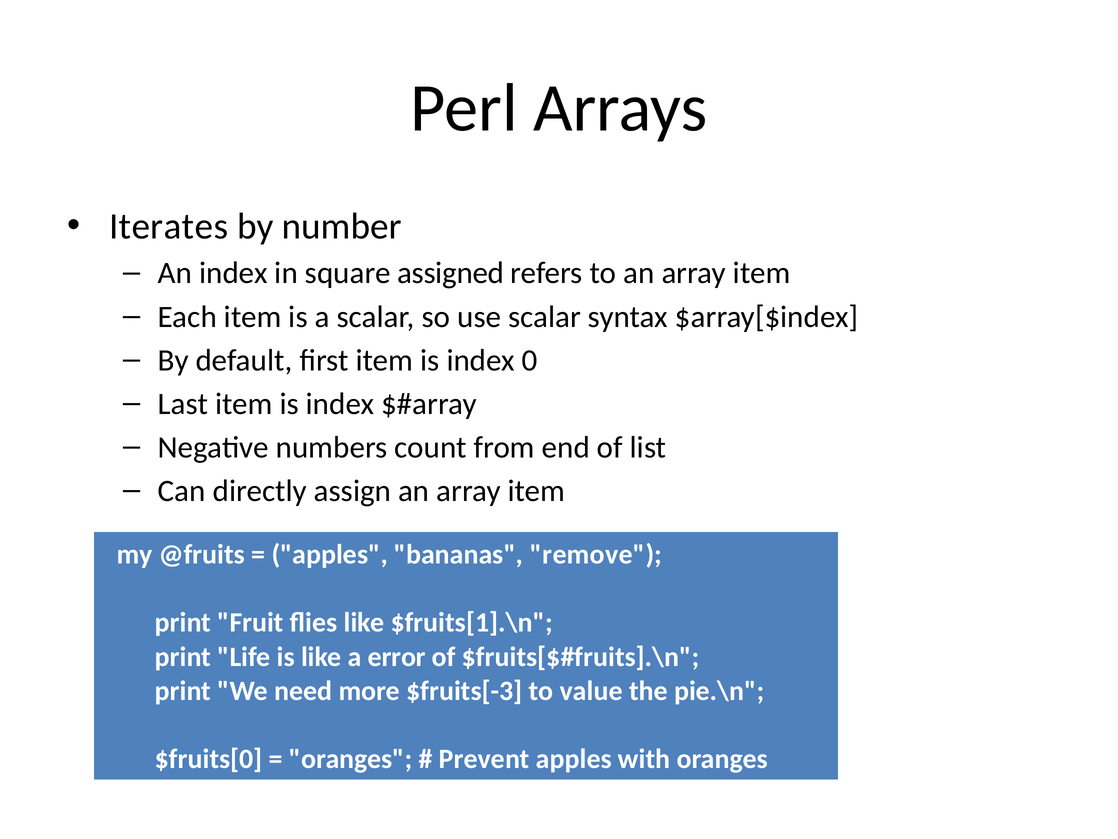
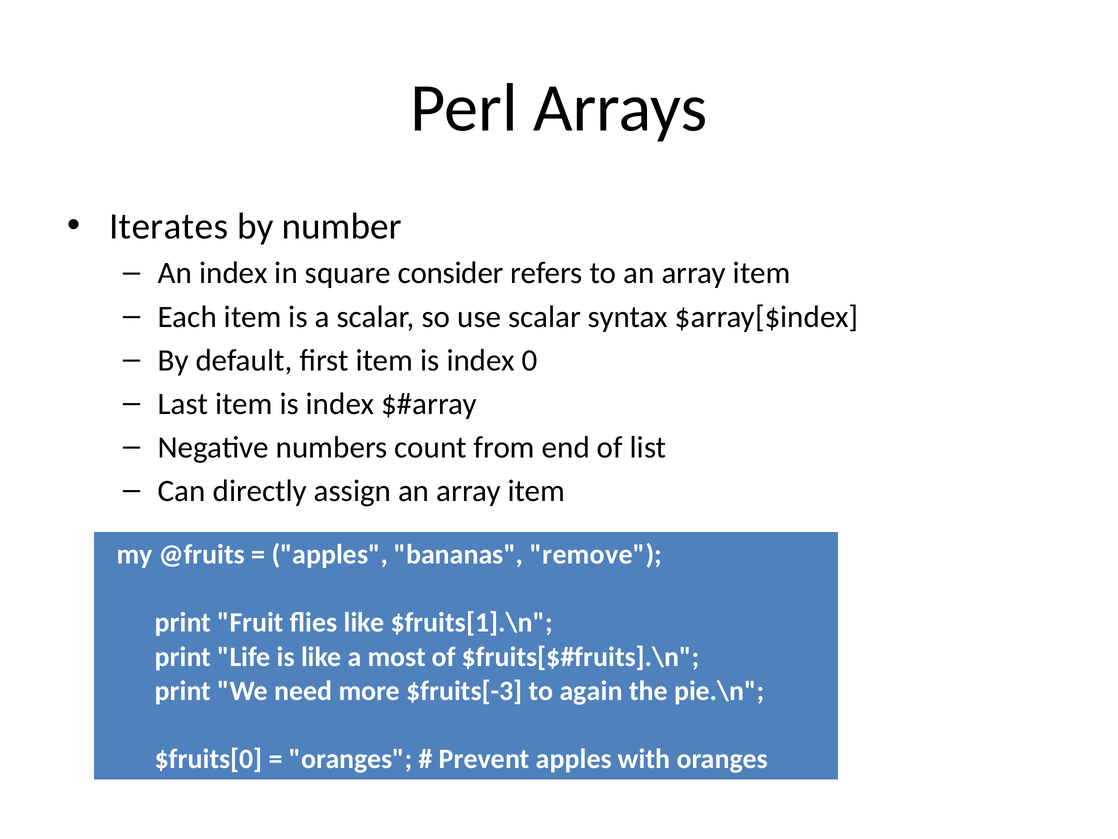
assigned: assigned -> consider (451, 273)
error: error -> most (397, 656)
value: value -> again (591, 690)
